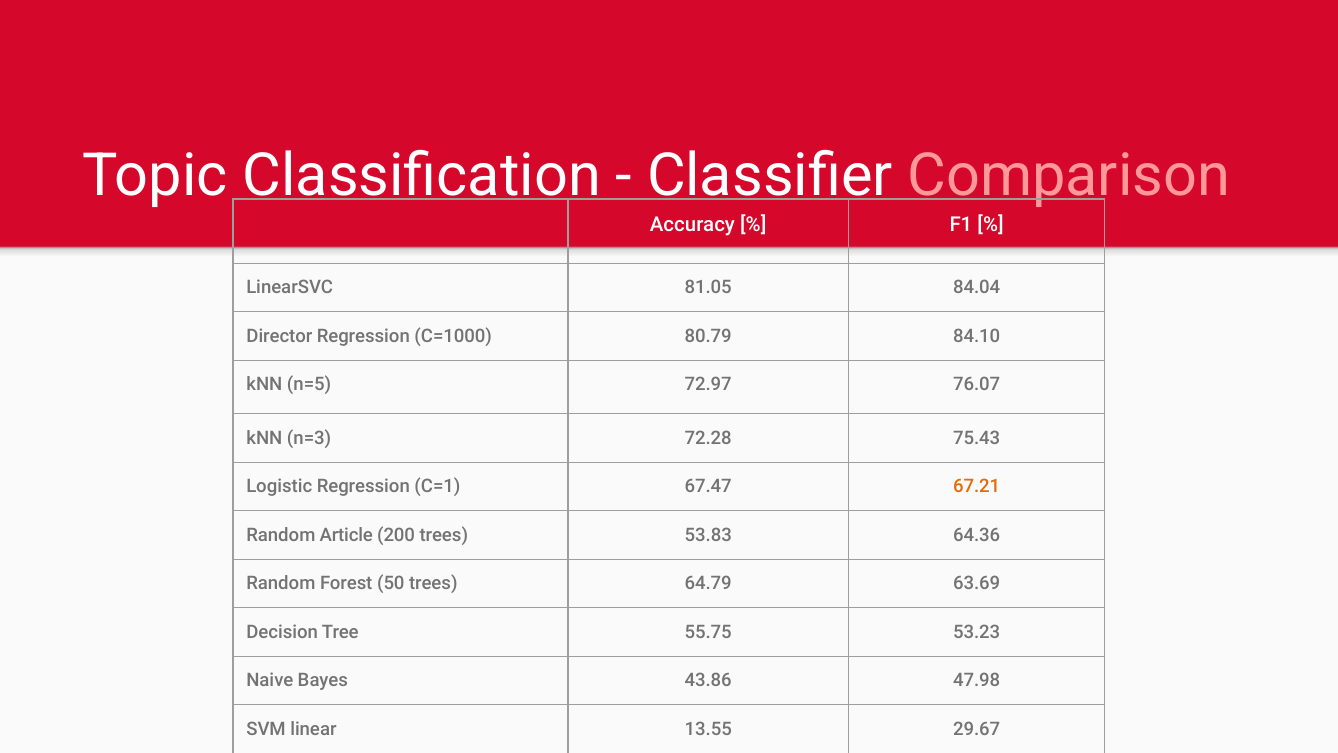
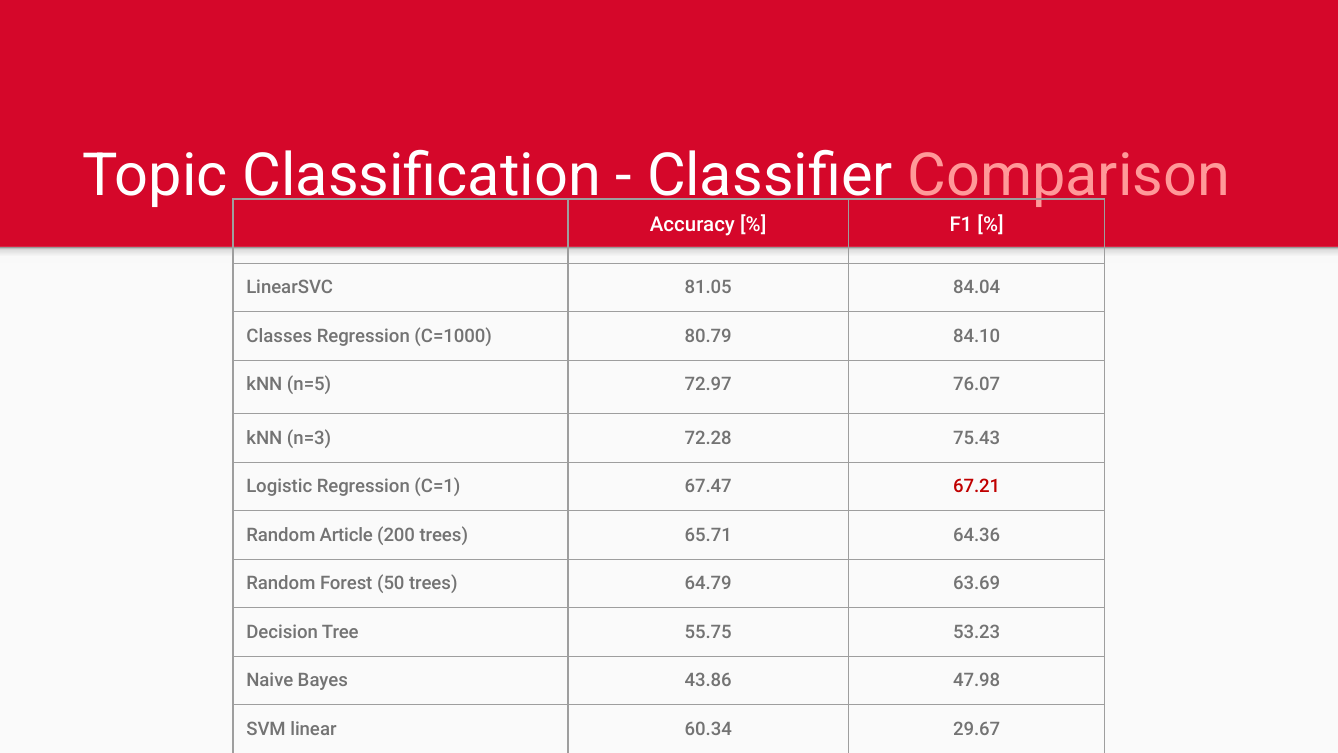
Director: Director -> Classes (279, 336)
67.21 colour: orange -> red (977, 486)
53.83: 53.83 -> 65.71 (708, 535)
13.55: 13.55 -> 60.34 (708, 729)
